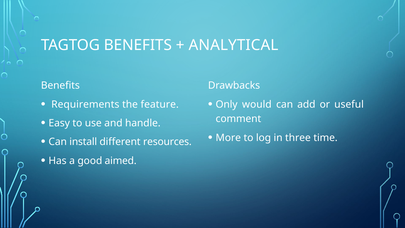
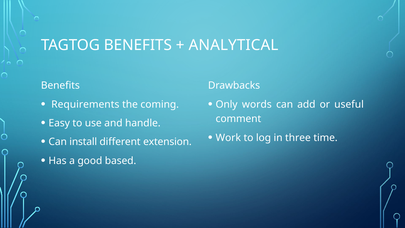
feature: feature -> coming (160, 104)
would: would -> words (257, 104)
More: More -> Work (228, 138)
resources: resources -> extension (167, 142)
aimed: aimed -> based (121, 161)
